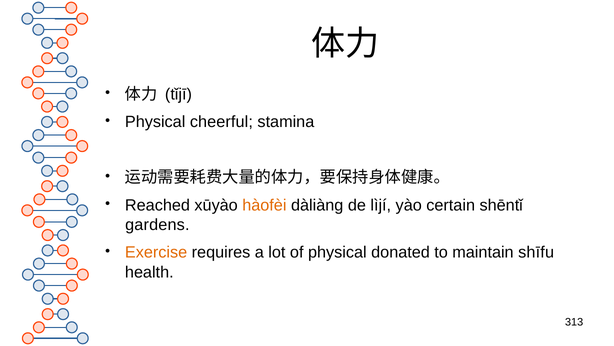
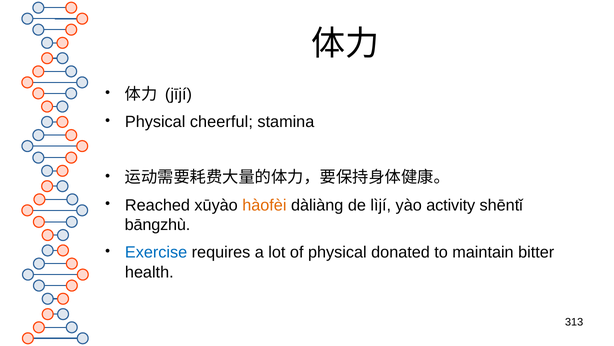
tǐjī: tǐjī -> jījí (178, 94)
certain: certain -> activity (451, 205)
gardens: gardens -> bāngzhù (158, 224)
Exercise colour: orange -> blue (156, 252)
shīfu: shīfu -> bitter (536, 252)
